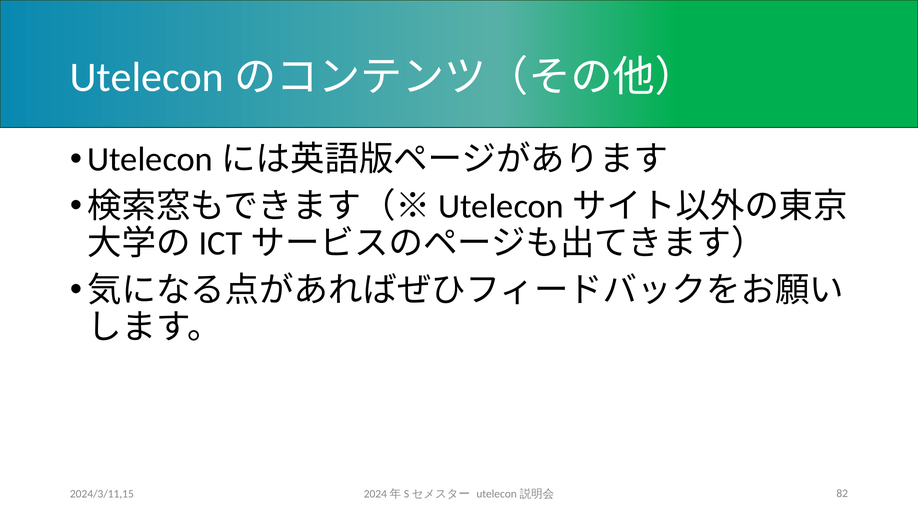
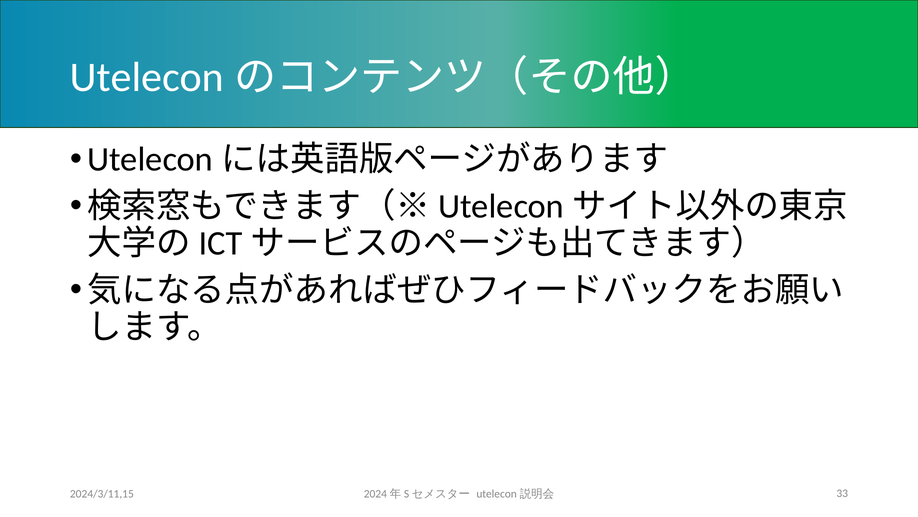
82: 82 -> 33 (842, 493)
